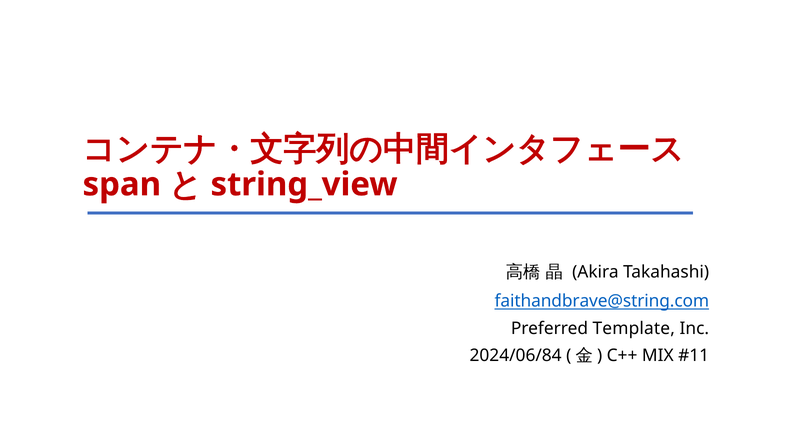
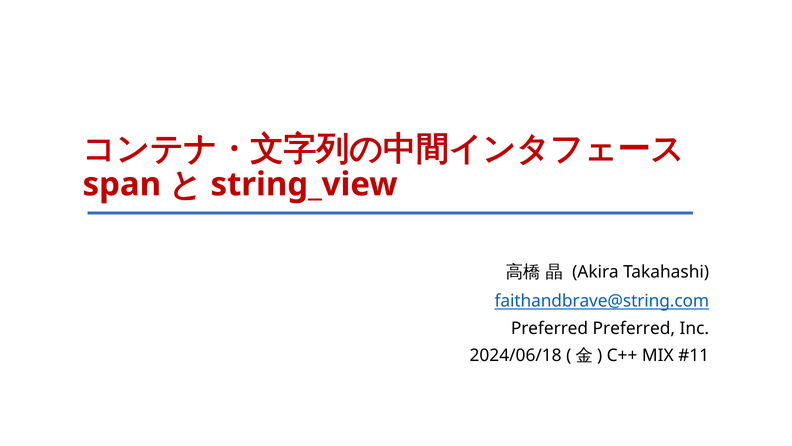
Preferred Template: Template -> Preferred (634, 328)
2024/06/84: 2024/06/84 -> 2024/06/18 (516, 355)
